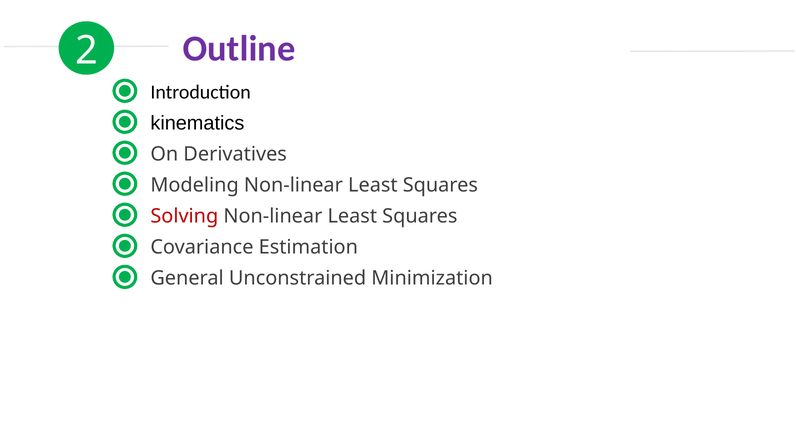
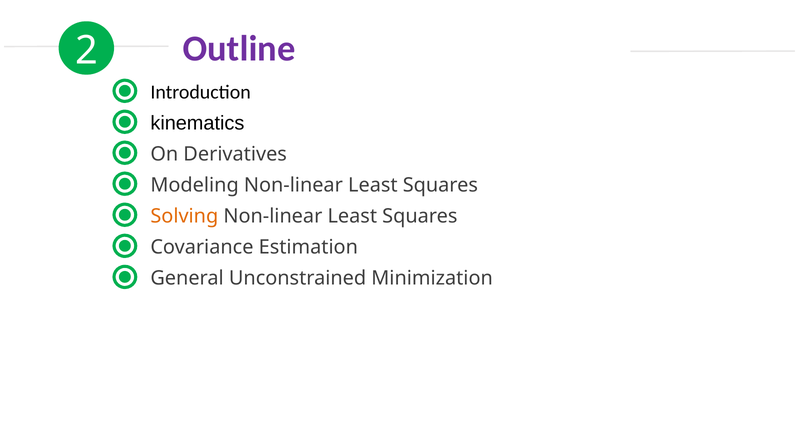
Solving colour: red -> orange (184, 216)
